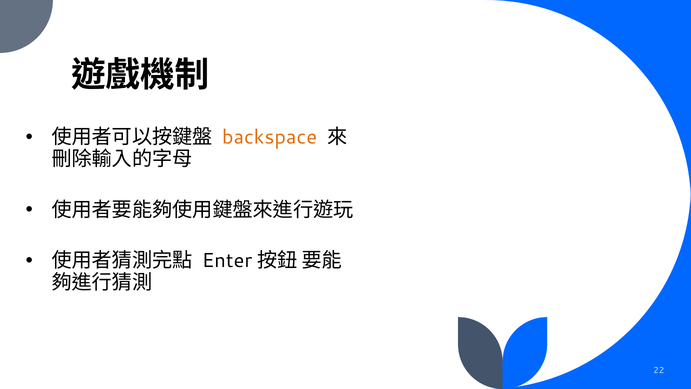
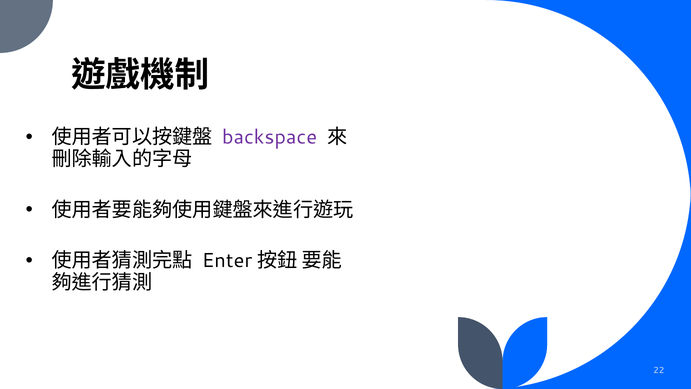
backspace colour: orange -> purple (270, 137)
